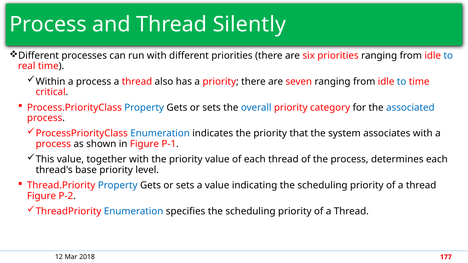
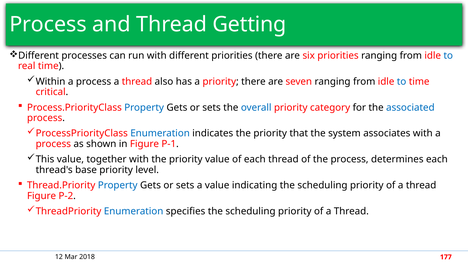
Silently: Silently -> Getting (250, 24)
